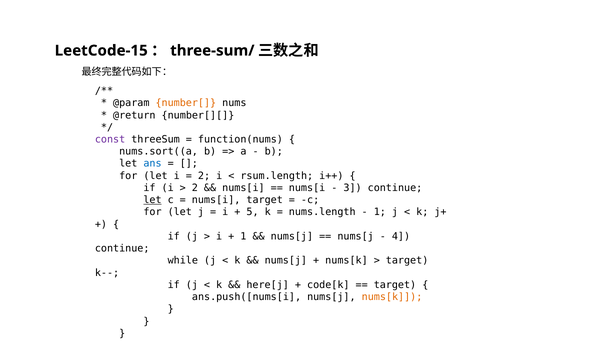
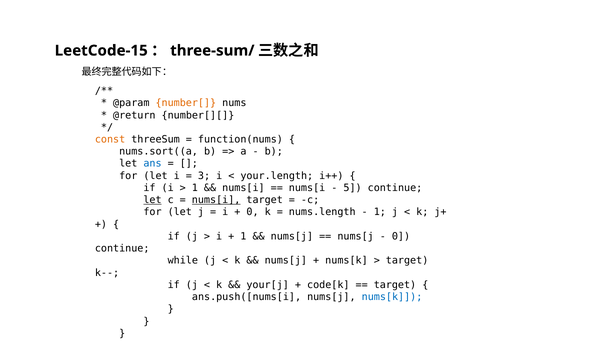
const colour: purple -> orange (110, 139)
2: 2 -> 3 (204, 176)
rsum.length: rsum.length -> your.length (277, 176)
2: 2 -> 1 (195, 188)
3: 3 -> 5 (353, 188)
nums[i underline: none -> present (216, 200)
5: 5 -> 0 (253, 212)
4: 4 -> 0 (401, 236)
here[j: here[j -> your[j (268, 285)
nums[k colour: orange -> blue (392, 297)
